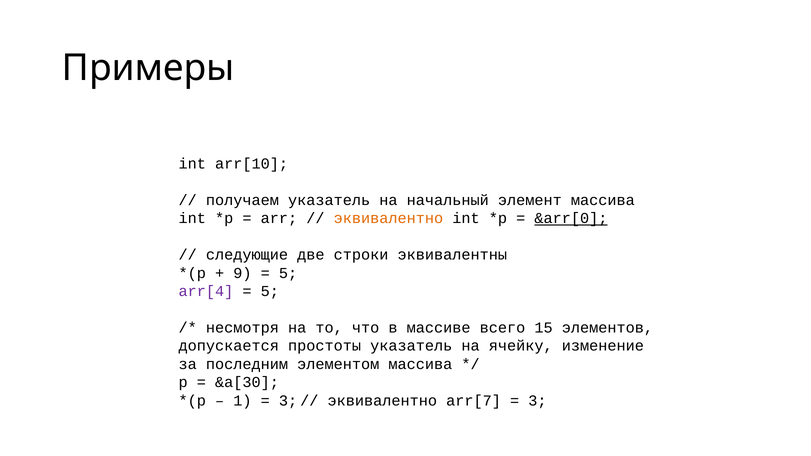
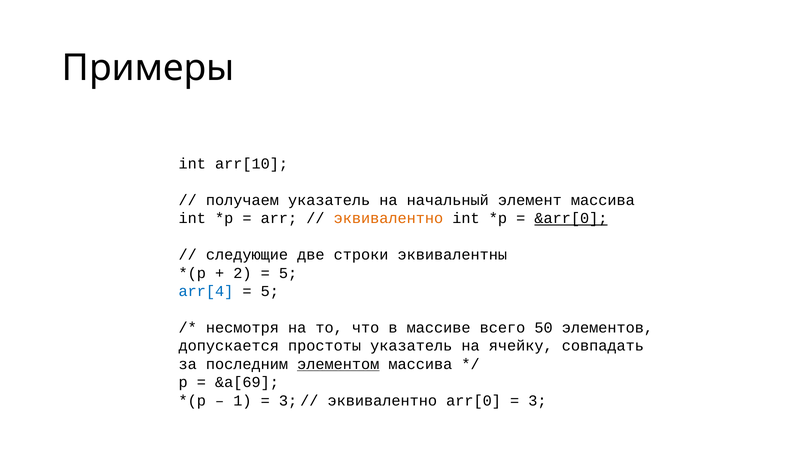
9: 9 -> 2 (242, 273)
arr[4 colour: purple -> blue (206, 291)
15: 15 -> 50 (544, 328)
изменение: изменение -> совпадать (603, 346)
элементом underline: none -> present (338, 364)
&a[30: &a[30 -> &a[69 (247, 383)
arr[7: arr[7 -> arr[0 (474, 401)
